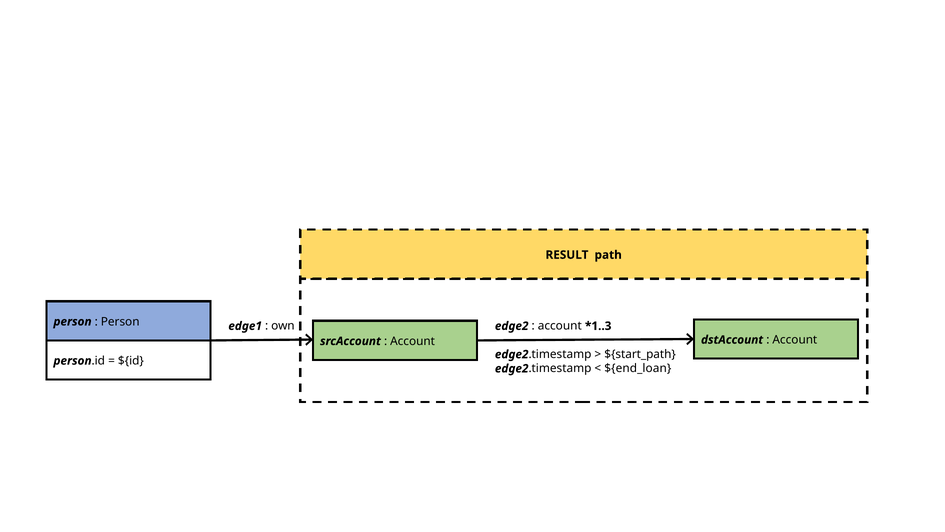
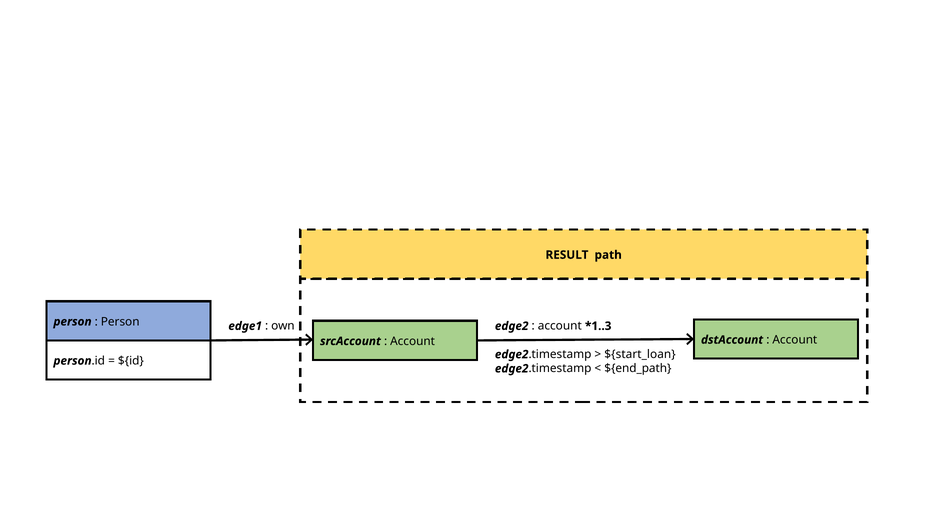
${start_path: ${start_path -> ${start_loan (640, 354)
${end_loan: ${end_loan -> ${end_path (638, 368)
